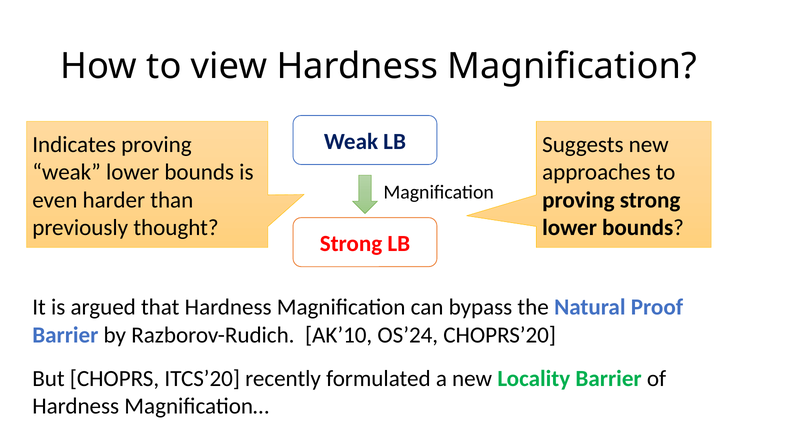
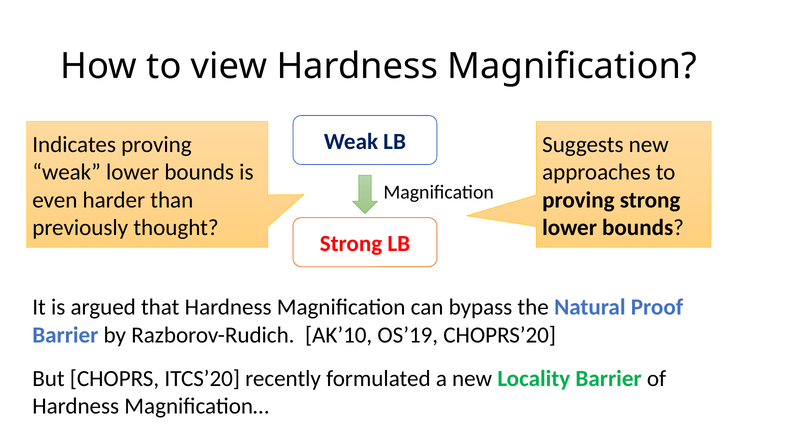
OS’24: OS’24 -> OS’19 (408, 335)
